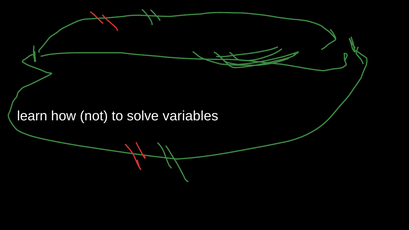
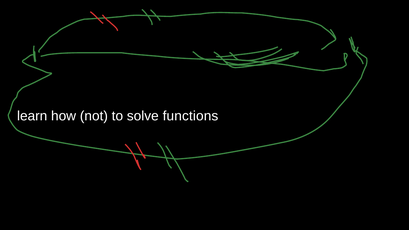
variables: variables -> functions (190, 116)
